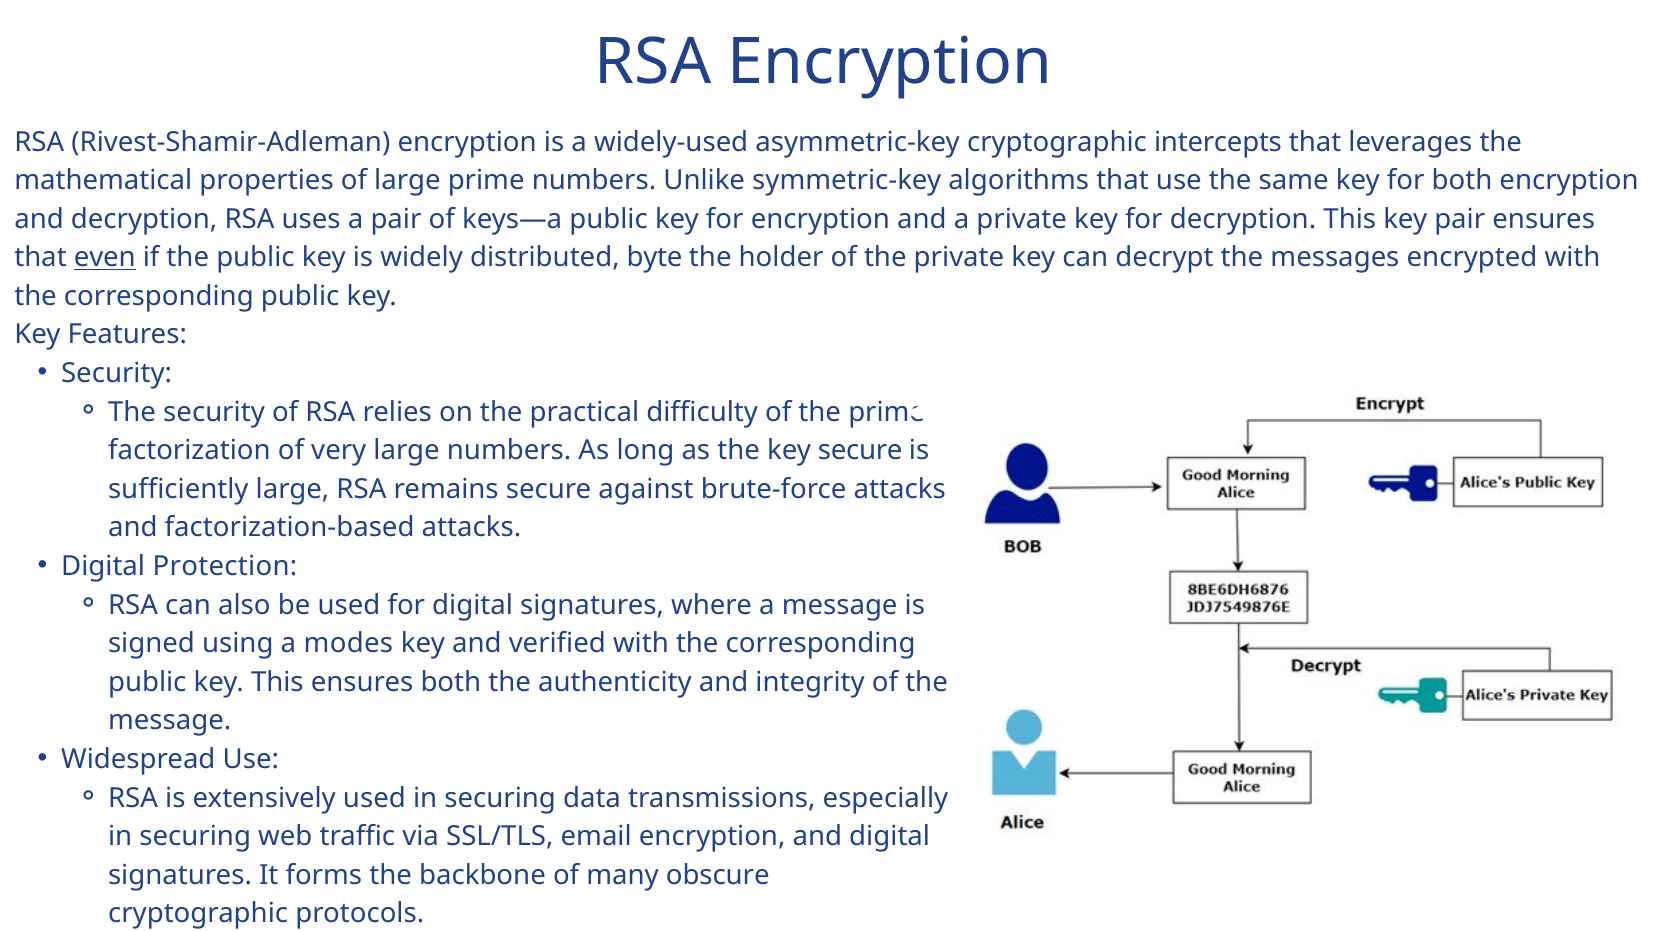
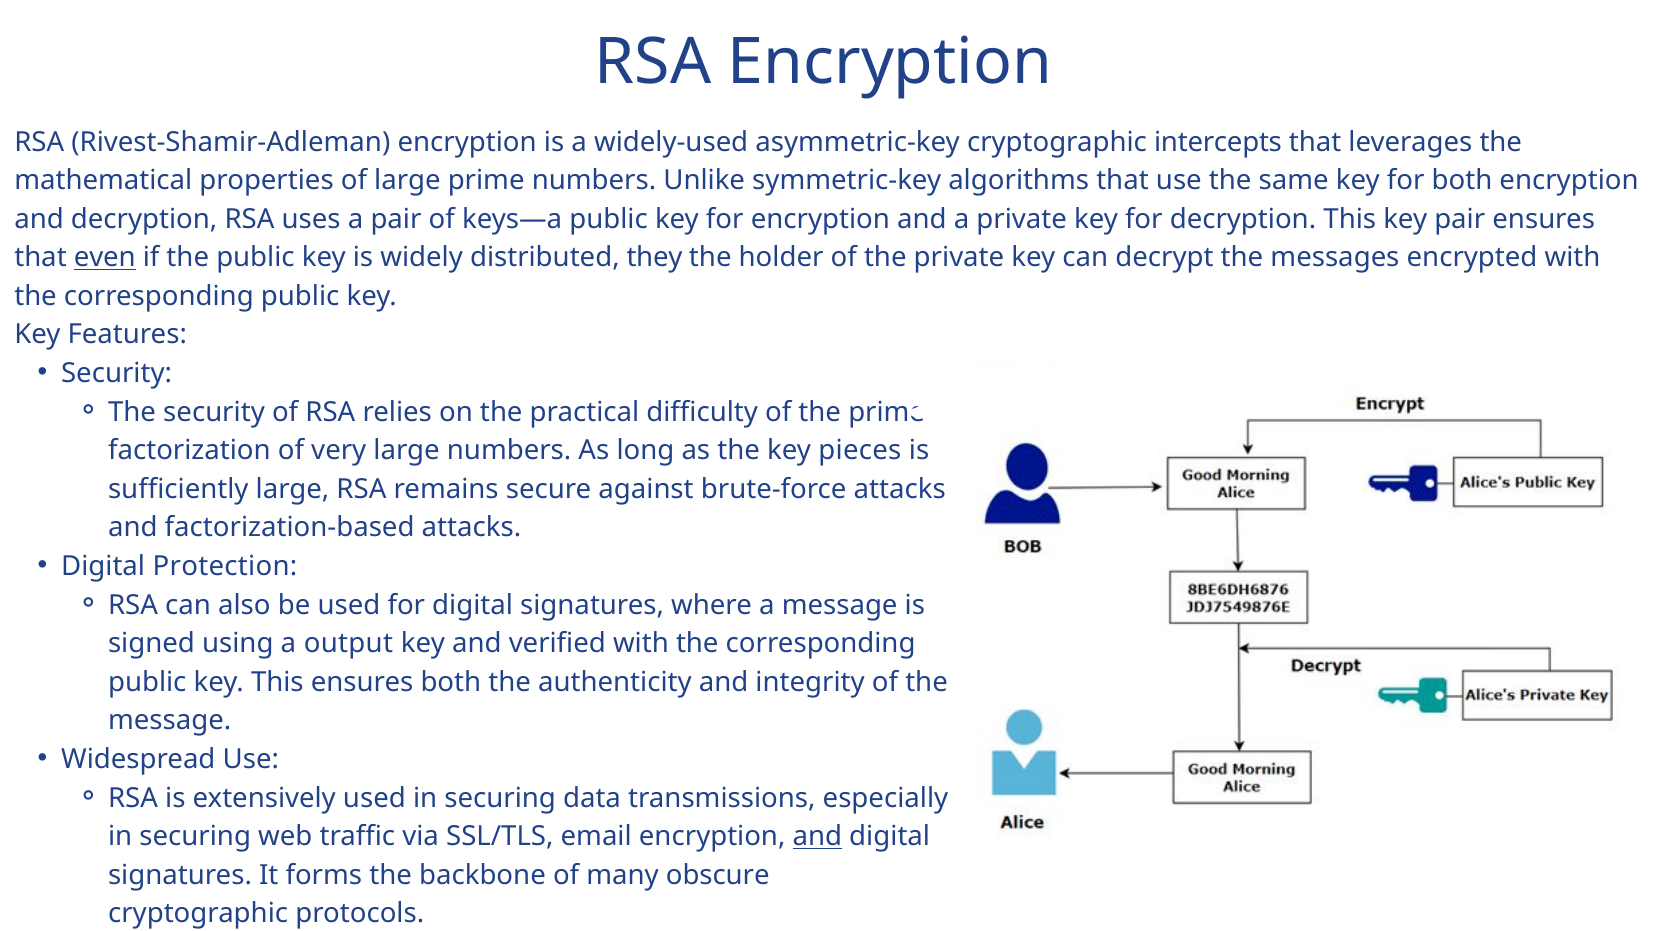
byte: byte -> they (654, 258)
key secure: secure -> pieces (860, 451)
modes: modes -> output (348, 644)
and underline: none -> present (817, 837)
